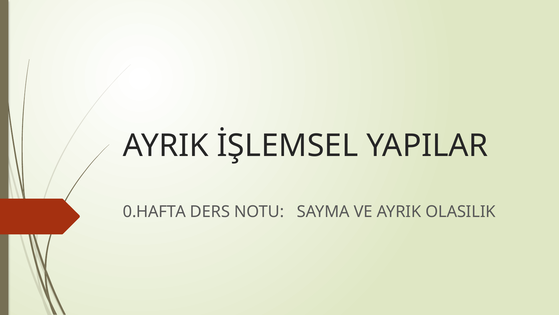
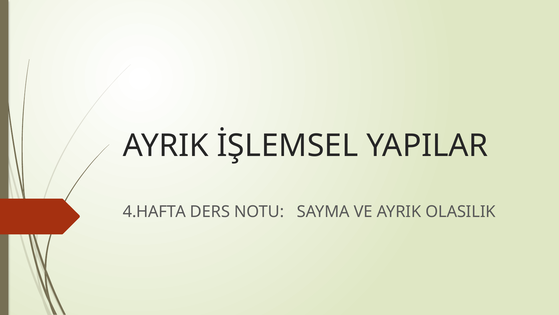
0.HAFTA: 0.HAFTA -> 4.HAFTA (154, 211)
